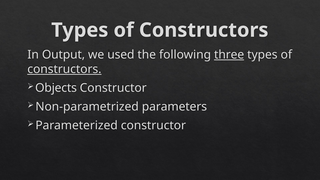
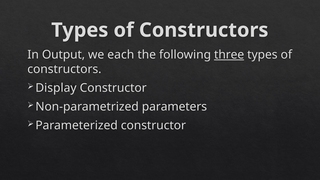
used: used -> each (121, 55)
constructors underline: present -> none (64, 69)
Objects: Objects -> Display (56, 88)
